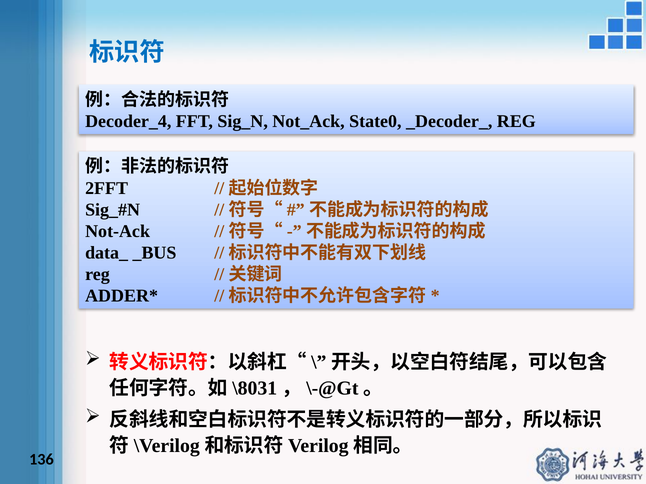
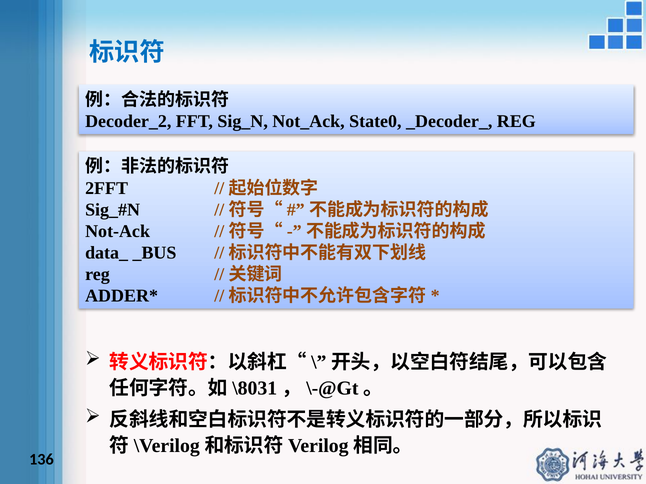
Decoder_4: Decoder_4 -> Decoder_2 (128, 121)
